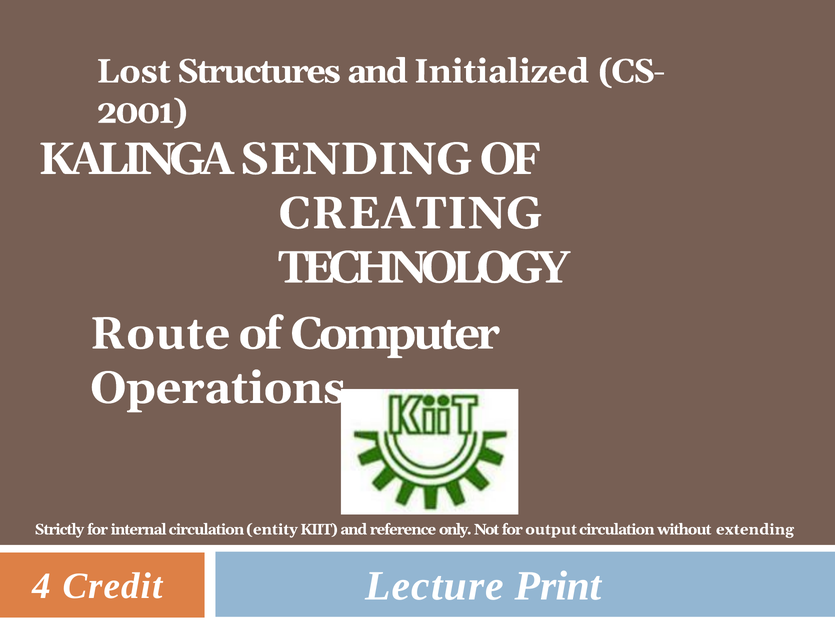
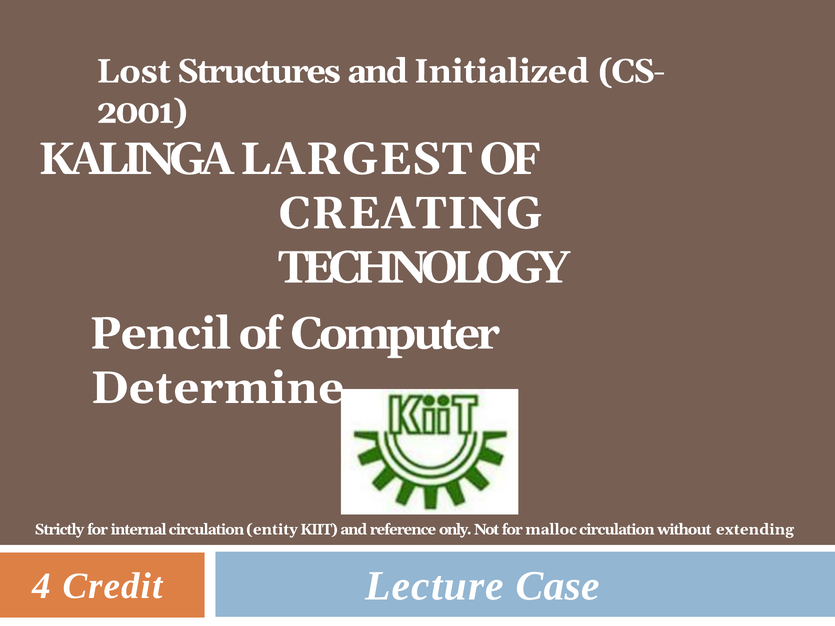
SENDING: SENDING -> LARGEST (356, 159)
Route: Route -> Pencil (160, 334)
Operations: Operations -> Determine (217, 388)
output: output -> malloc (551, 530)
Print: Print -> Case (558, 586)
